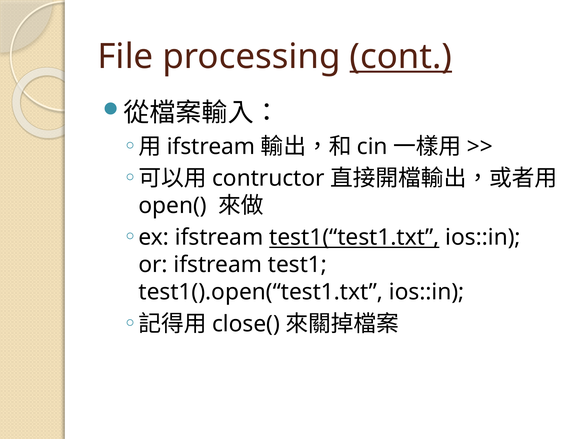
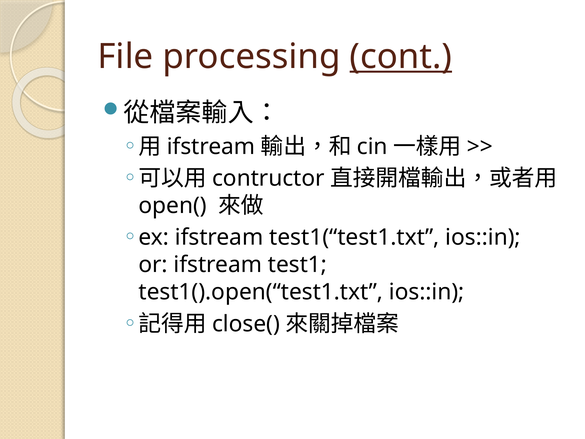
test1(“test1.txt underline: present -> none (354, 237)
